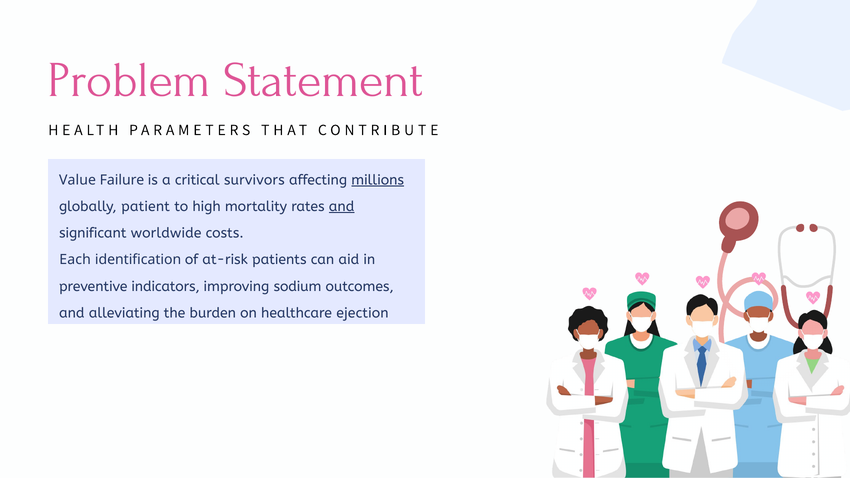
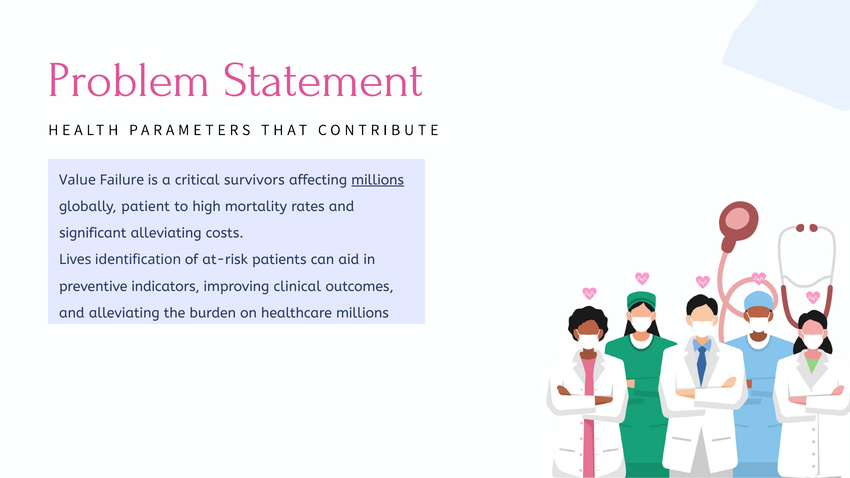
and underline: present -> none (342, 207)
significant worldwide: worldwide -> alleviating (166, 233)
Each: Each -> Lives (75, 260)
sodium: sodium -> clinical (297, 287)
healthcare ejection: ejection -> millions (363, 313)
